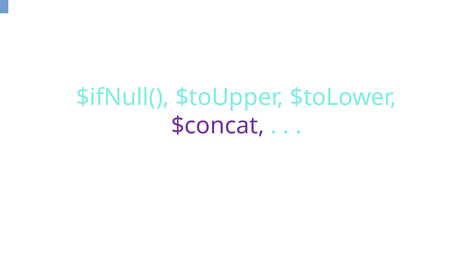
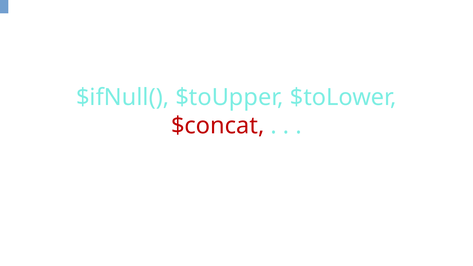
$concat colour: purple -> red (218, 126)
